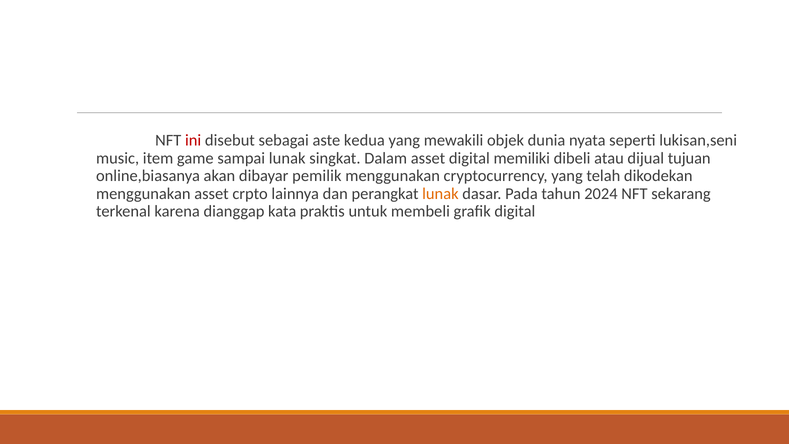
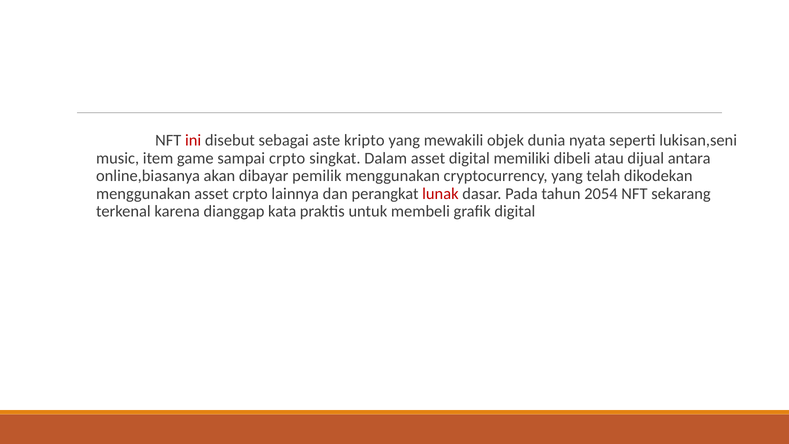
kedua: kedua -> kripto (364, 140)
sampai lunak: lunak -> crpto (287, 158)
tujuan: tujuan -> antara (689, 158)
lunak colour: orange -> red (440, 194)
2024: 2024 -> 2054 (601, 194)
